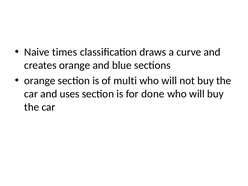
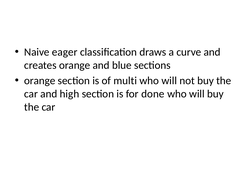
times: times -> eager (65, 52)
uses: uses -> high (69, 94)
